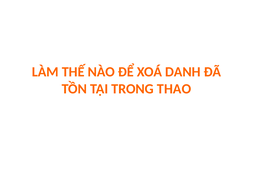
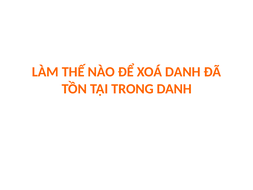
TRONG THAO: THAO -> DANH (174, 89)
